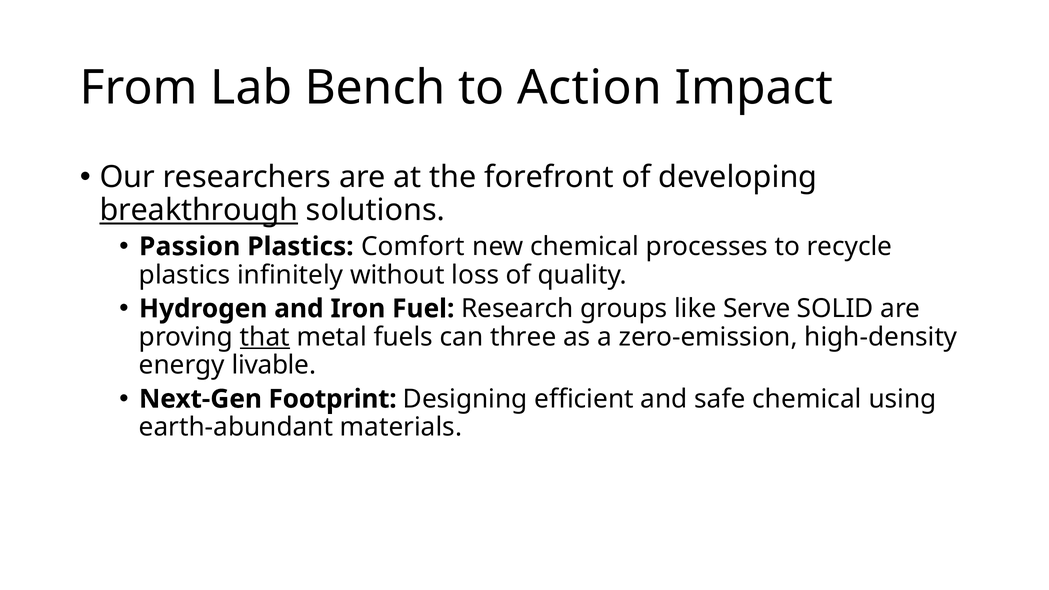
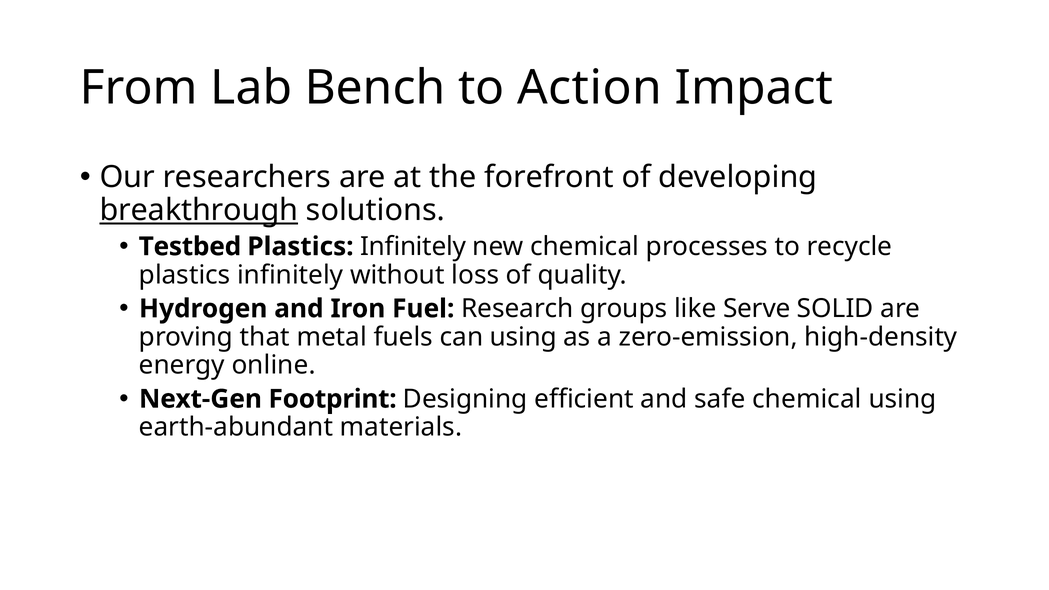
Passion: Passion -> Testbed (190, 247)
Comfort: Comfort -> Infinitely (413, 247)
that underline: present -> none (265, 337)
can three: three -> using (523, 337)
livable: livable -> online (274, 365)
